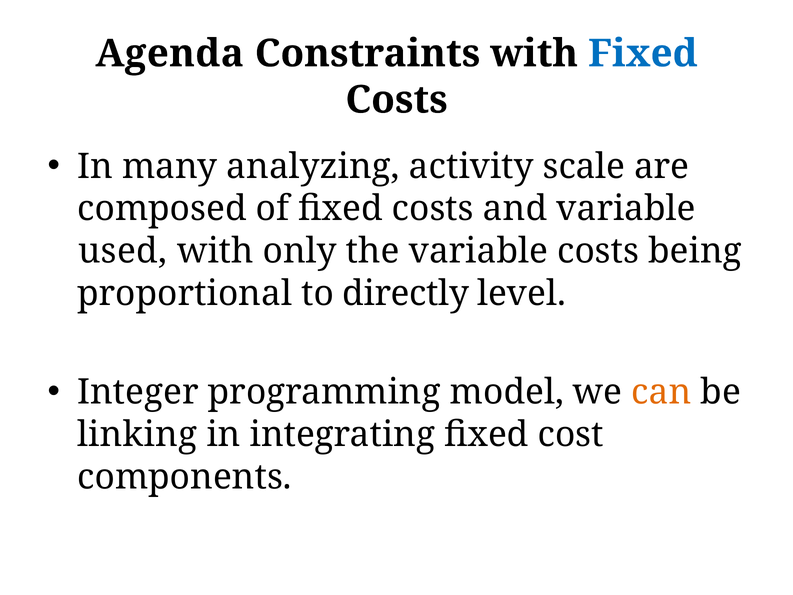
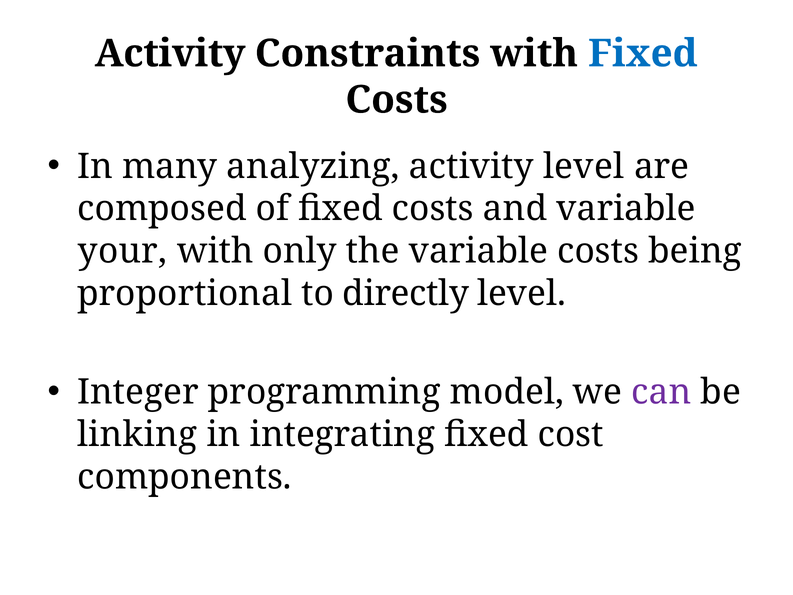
Agenda: Agenda -> Activity (170, 54)
activity scale: scale -> level (584, 166)
used: used -> your (123, 251)
can colour: orange -> purple (661, 392)
